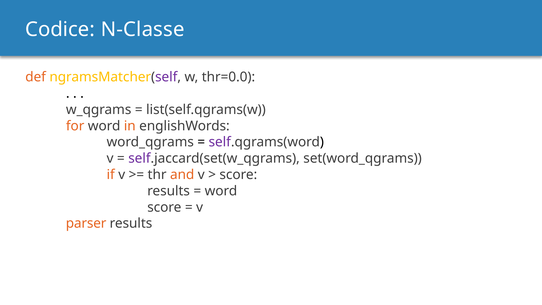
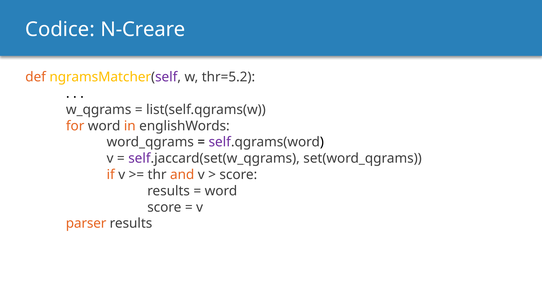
N-Classe: N-Classe -> N-Creare (143, 30)
thr=0.0: thr=0.0 -> thr=5.2 (228, 77)
